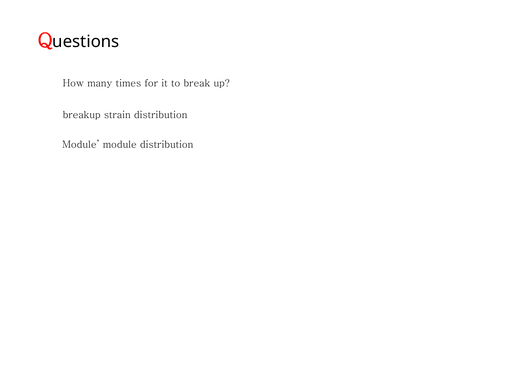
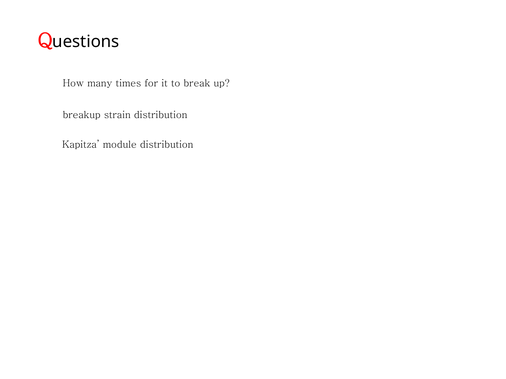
Module: Module -> Kapitza (81, 145)
